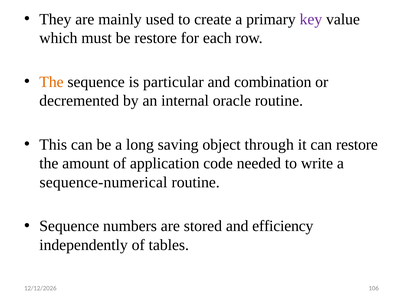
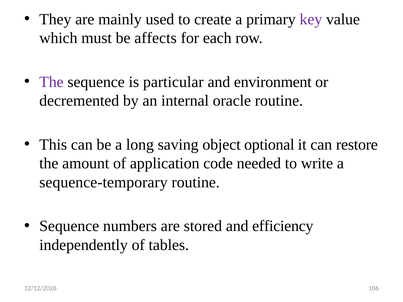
be restore: restore -> affects (156, 38)
The colour: orange -> purple (51, 82)
combination: combination -> environment (273, 82)
through: through -> optional (269, 145)
sequence-numerical: sequence-numerical -> sequence-temporary (103, 182)
